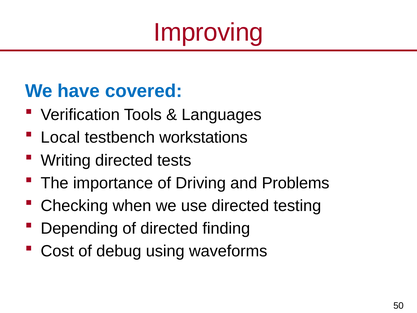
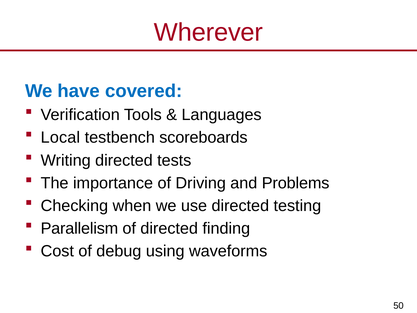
Improving: Improving -> Wherever (209, 32)
workstations: workstations -> scoreboards (203, 137)
Depending: Depending -> Parallelism (79, 228)
